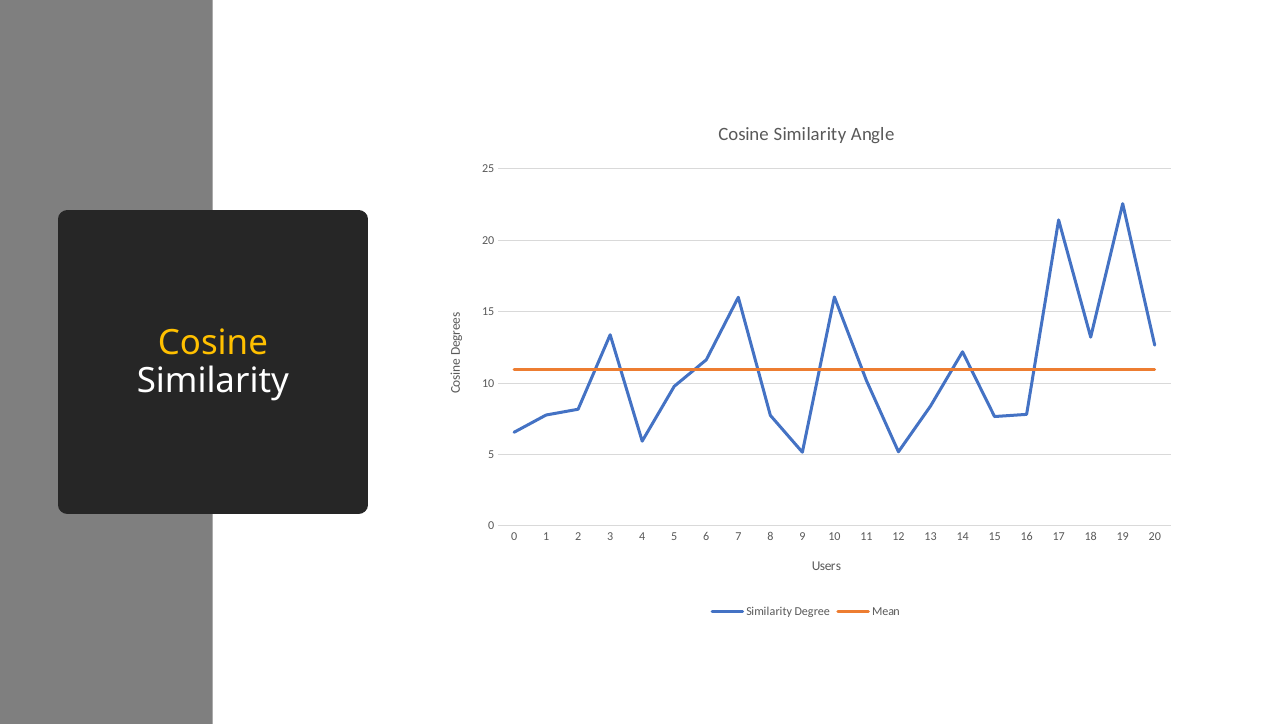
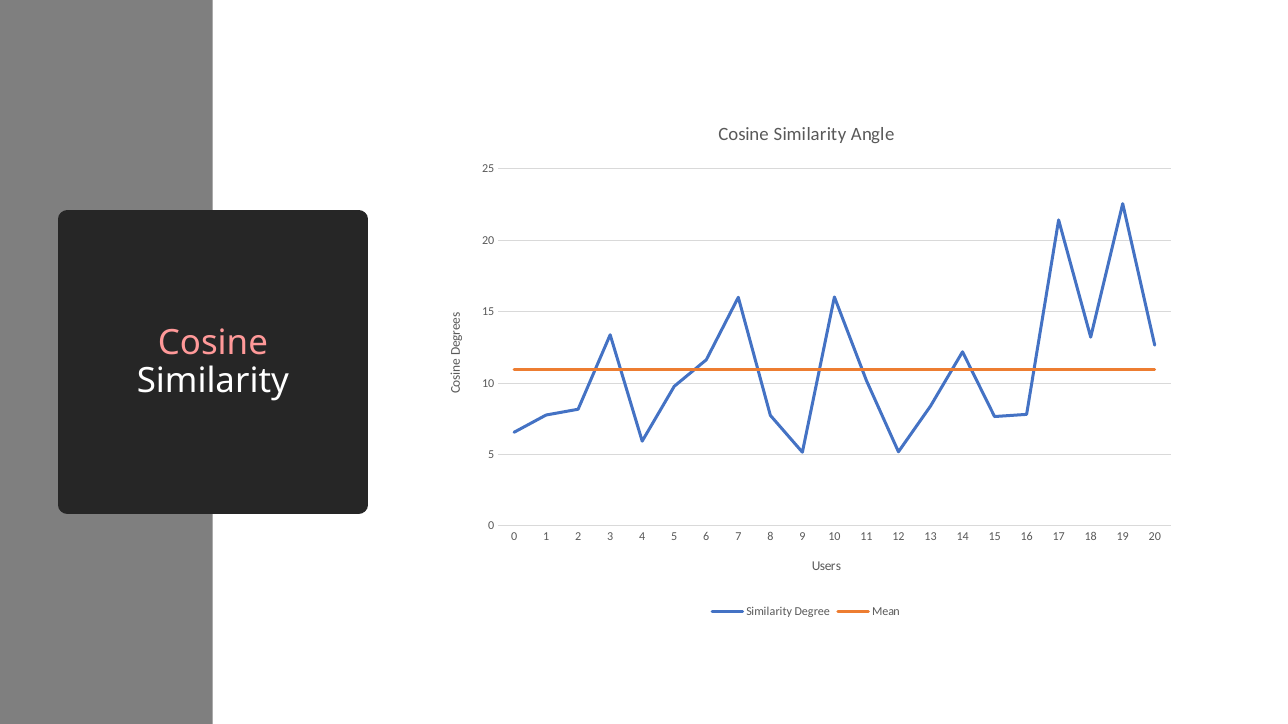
Cosine colour: yellow -> pink (213, 343)
